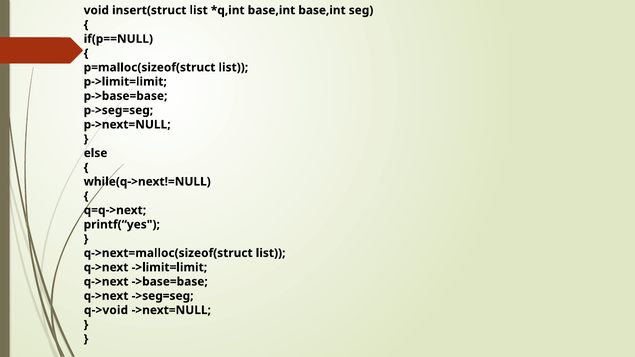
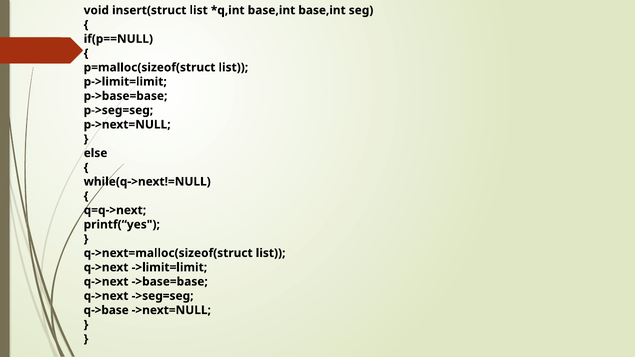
q->void: q->void -> q->base (106, 310)
